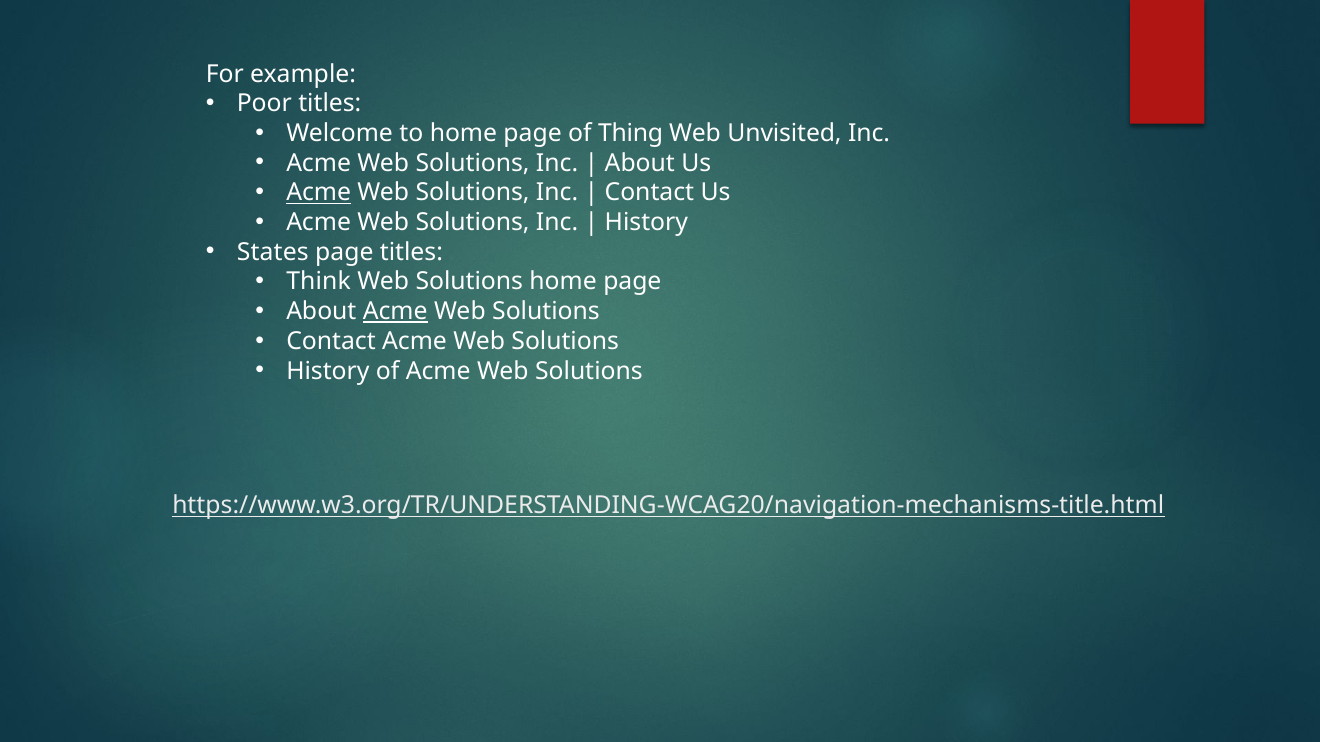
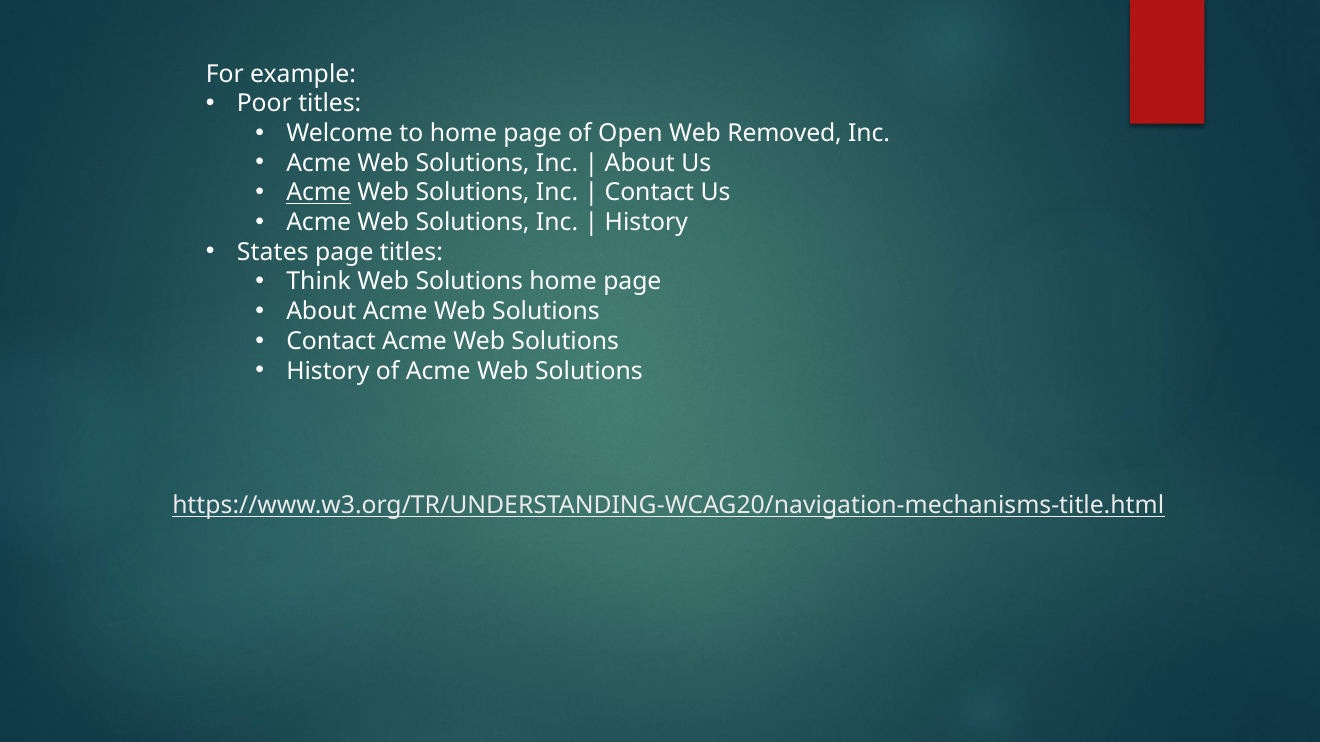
Thing: Thing -> Open (630, 134)
Unvisited: Unvisited -> Removed (785, 134)
Acme underline: present -> none (395, 312)
